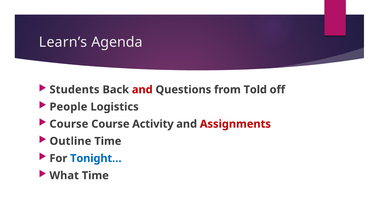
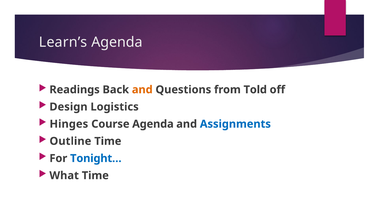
Students: Students -> Readings (75, 90)
and colour: red -> orange (142, 90)
People: People -> Design (68, 107)
Course: Course -> Hinges (69, 124)
Course Activity: Activity -> Agenda (153, 124)
Assignments colour: red -> blue (235, 124)
